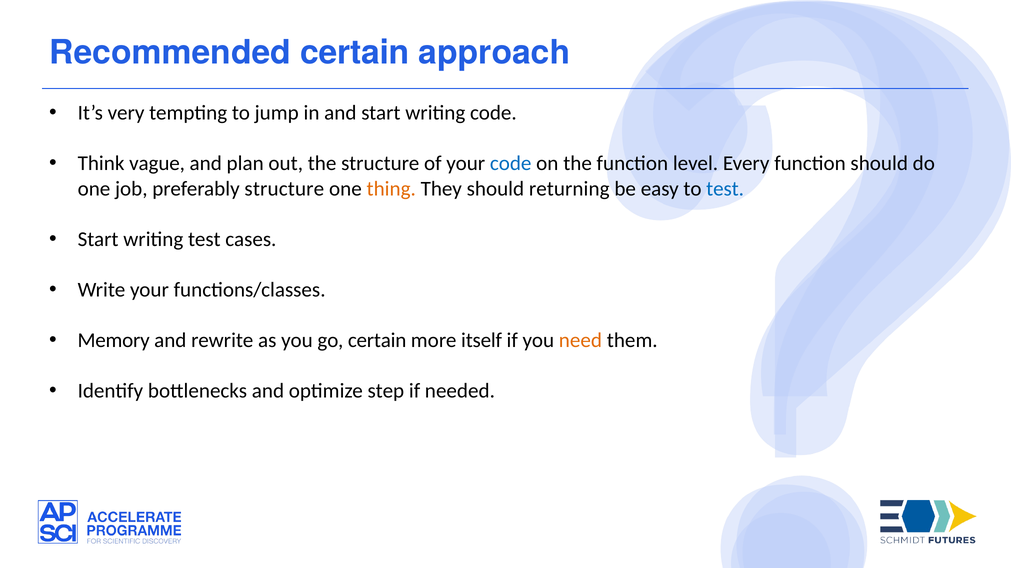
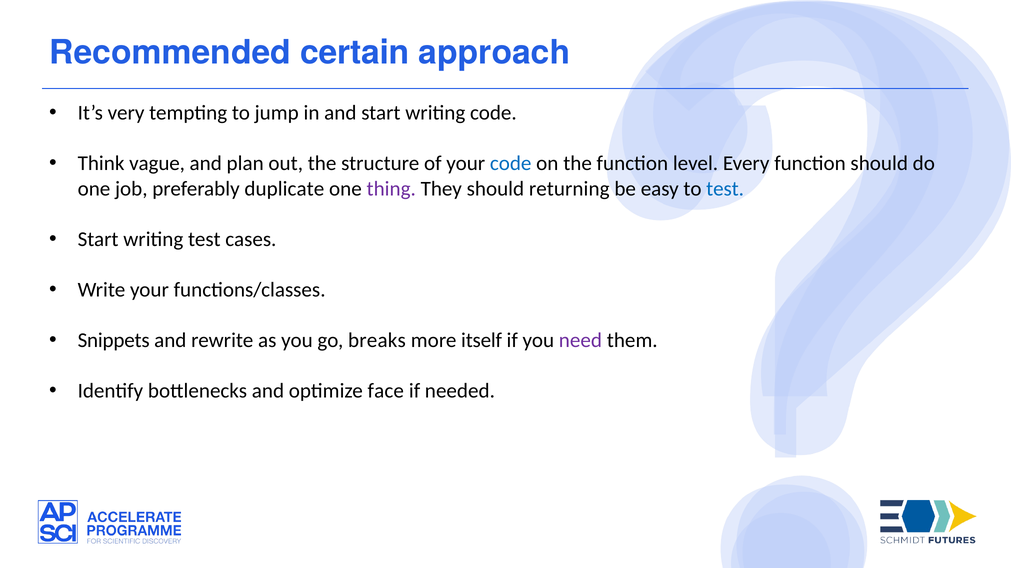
preferably structure: structure -> duplicate (284, 189)
thing colour: orange -> purple (391, 189)
Memory: Memory -> Snippets (114, 341)
go certain: certain -> breaks (377, 341)
need colour: orange -> purple (580, 341)
step: step -> face (386, 391)
